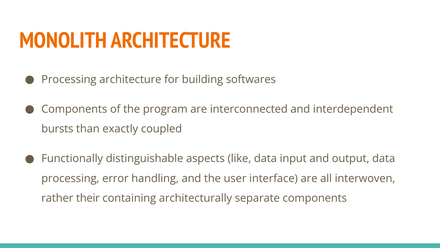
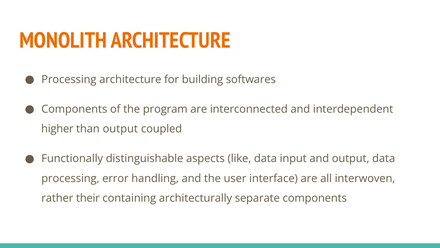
bursts: bursts -> higher (57, 129)
than exactly: exactly -> output (120, 129)
